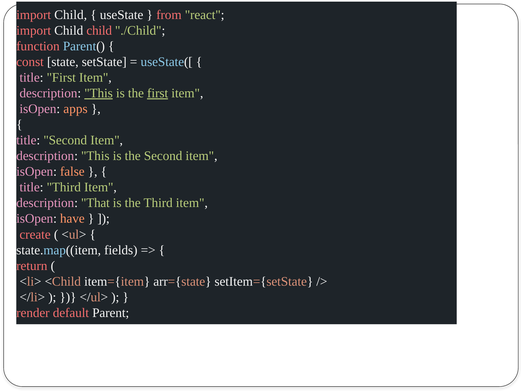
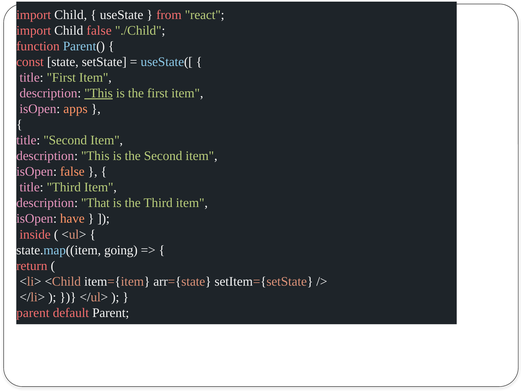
Child child: child -> false (99, 30)
first underline: present -> none (158, 93)
create: create -> inside (35, 234)
fields: fields -> going (121, 250)
render: render -> parent (33, 312)
